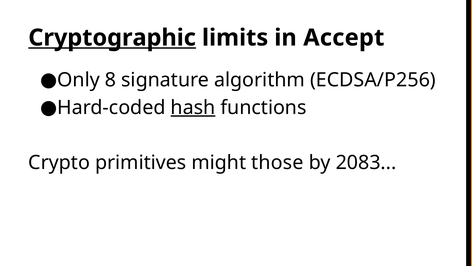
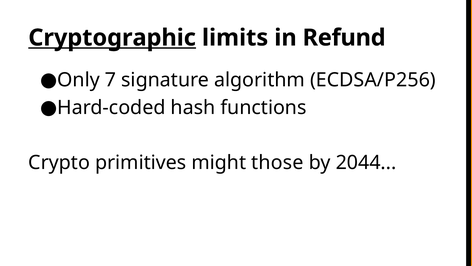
Accept: Accept -> Refund (344, 38)
8: 8 -> 7 (110, 80)
hash underline: present -> none (193, 107)
2083: 2083 -> 2044 (366, 162)
